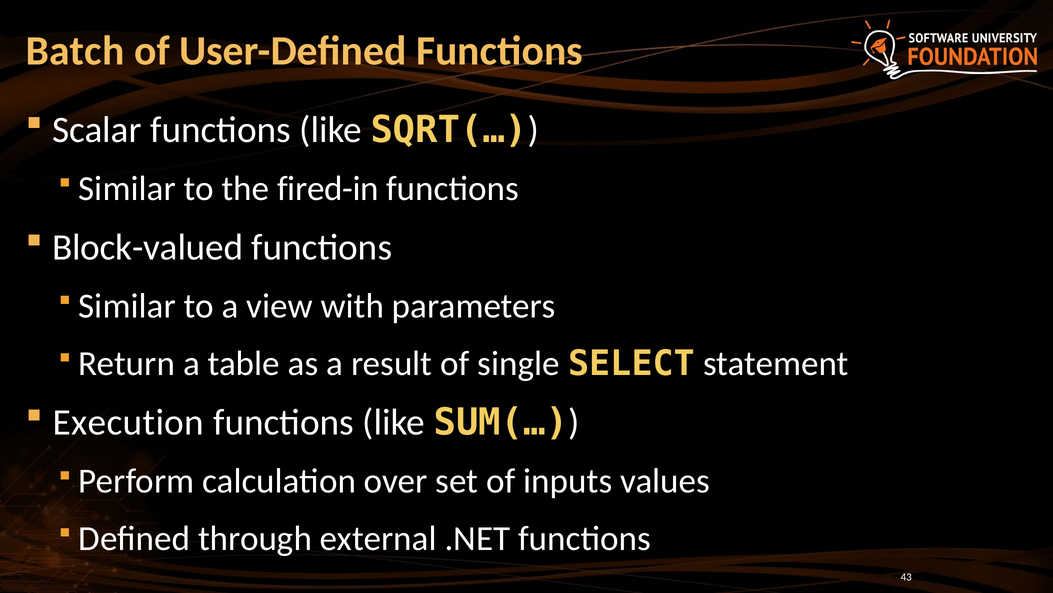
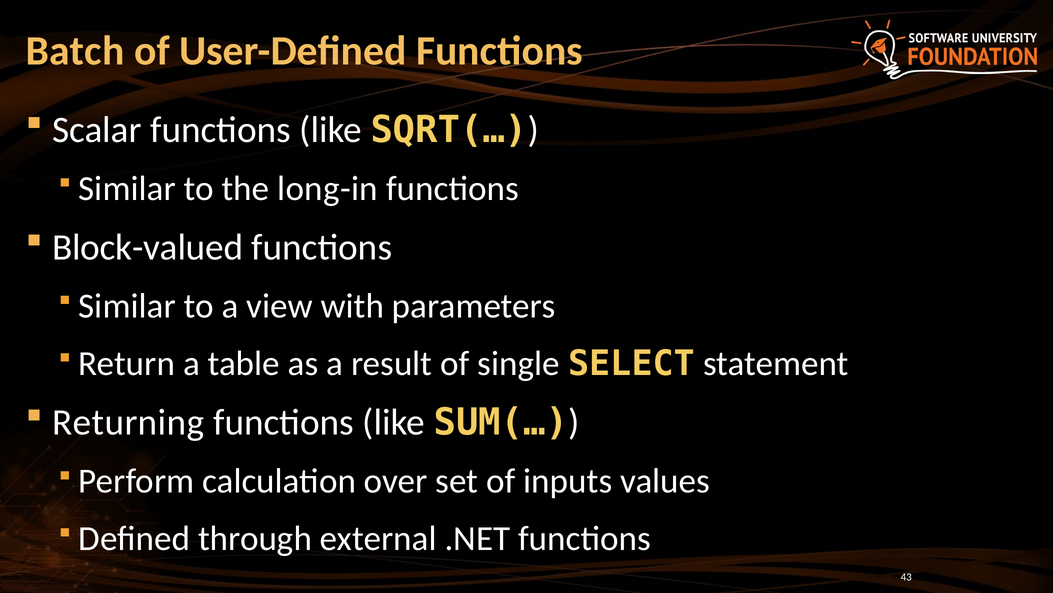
fired-in: fired-in -> long-in (328, 188)
Execution: Execution -> Returning (128, 422)
